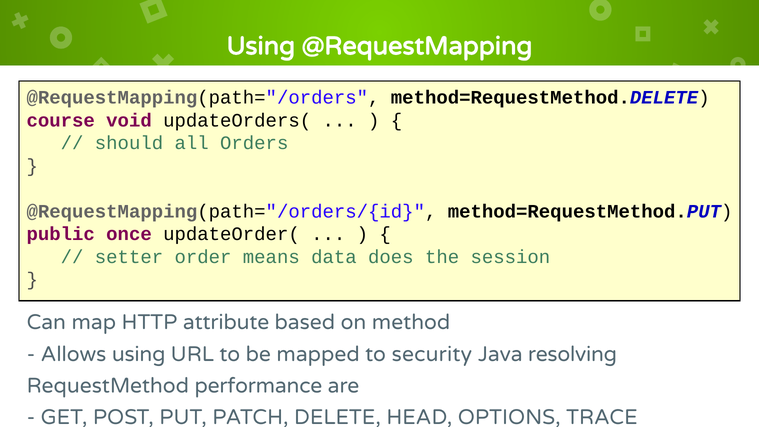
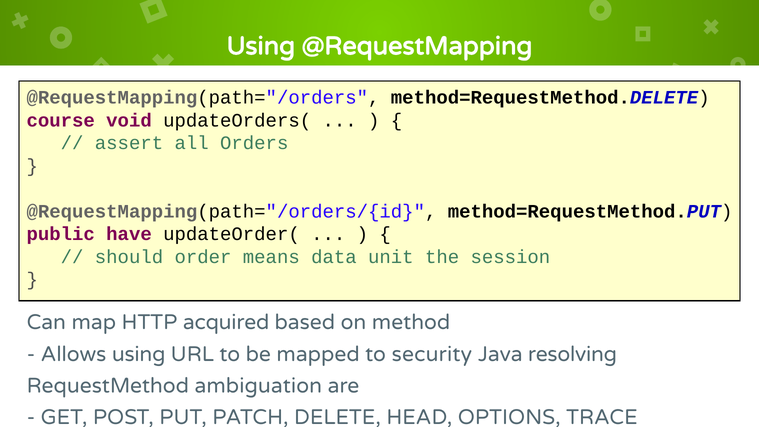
should: should -> assert (129, 143)
once: once -> have (129, 234)
setter: setter -> should (129, 257)
does: does -> unit (391, 257)
attribute: attribute -> acquired (226, 322)
performance: performance -> ambiguation (258, 386)
